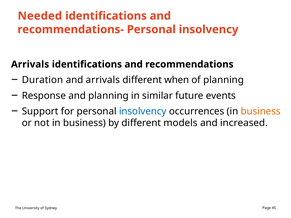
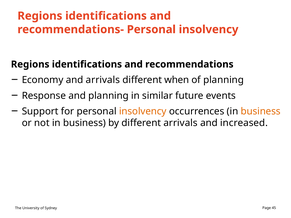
Needed: Needed -> Regions (40, 16)
Arrivals: Arrivals -> Regions (30, 64)
Duration: Duration -> Economy (43, 80)
insolvency colour: blue -> orange (143, 111)
different models: models -> arrivals (181, 123)
